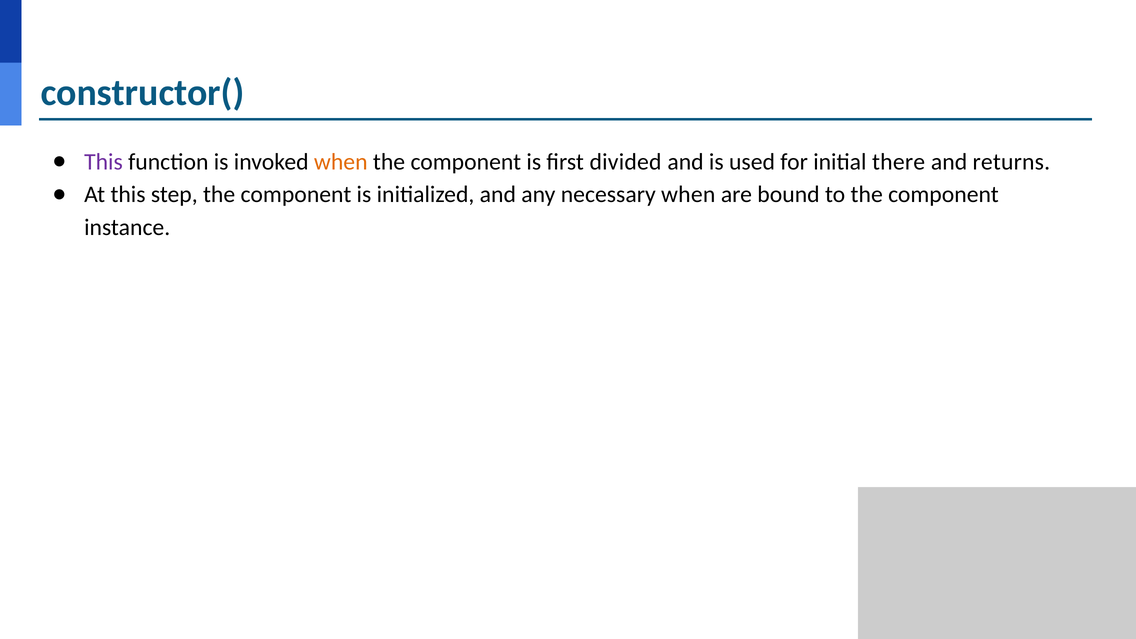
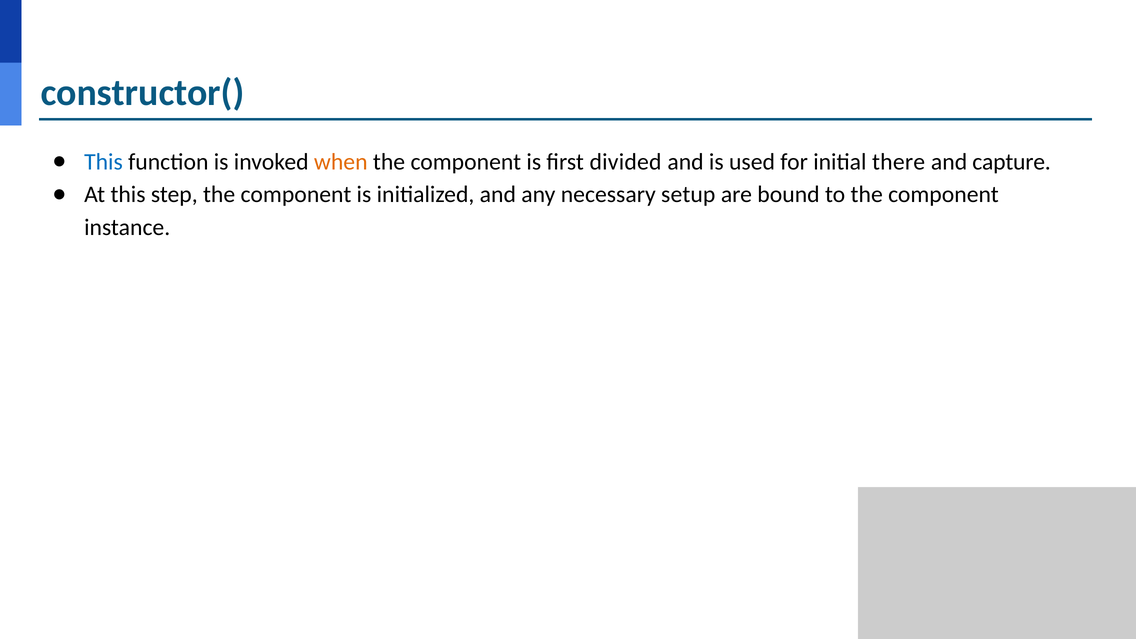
This colour: purple -> blue (103, 162)
returns: returns -> capture (1012, 162)
necessary when: when -> setup (688, 195)
